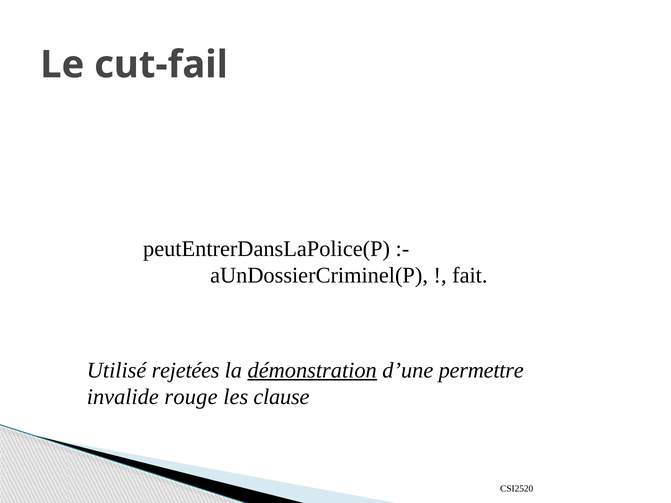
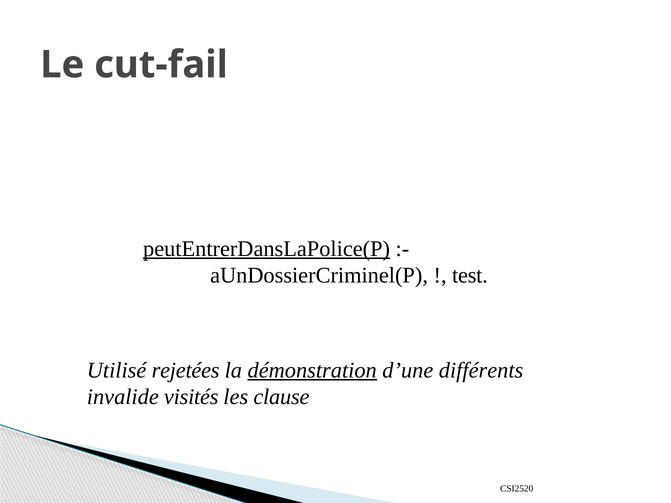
peutEntrerDansLaPolice(P underline: none -> present (267, 249)
fait: fait -> test (470, 276)
permettre: permettre -> différents (481, 370)
rouge: rouge -> visités (191, 397)
